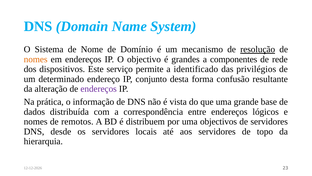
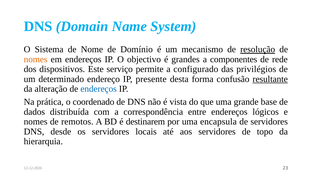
identificado: identificado -> configurado (196, 69)
conjunto: conjunto -> presente (151, 79)
resultante underline: none -> present (270, 79)
endereços colour: purple -> blue (99, 89)
informação: informação -> coordenado (94, 102)
distribuem: distribuem -> destinarem (145, 121)
objectivos: objectivos -> encapsula (218, 121)
